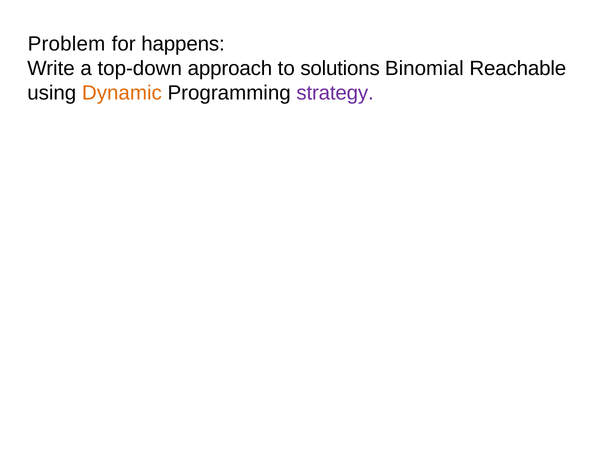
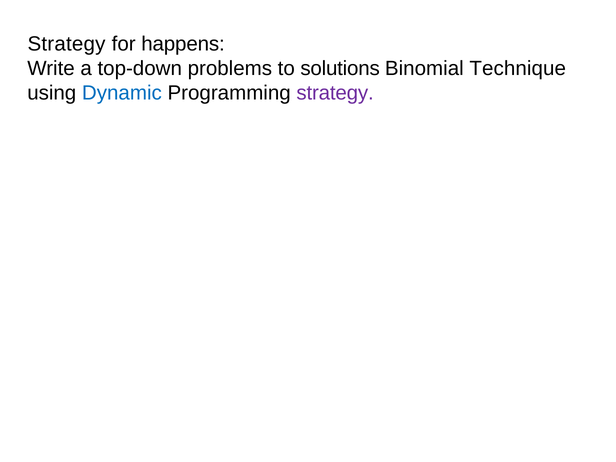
Problem: Problem -> Strategy (67, 44)
approach: approach -> problems (230, 69)
Reachable: Reachable -> Technique (518, 69)
Dynamic colour: orange -> blue (122, 93)
